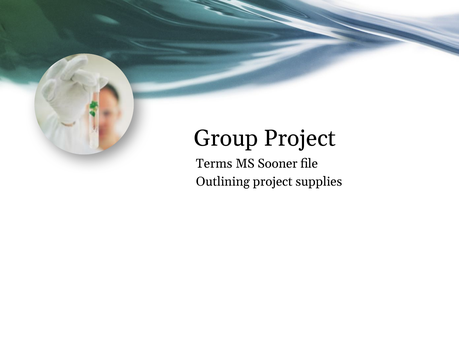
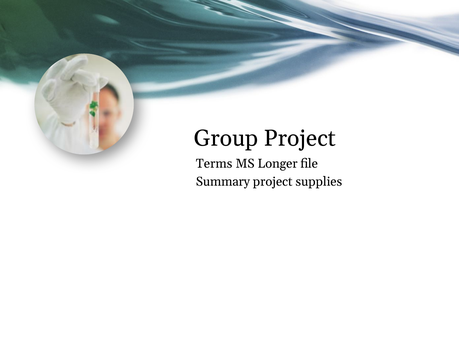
Sooner: Sooner -> Longer (278, 164)
Outlining: Outlining -> Summary (223, 182)
